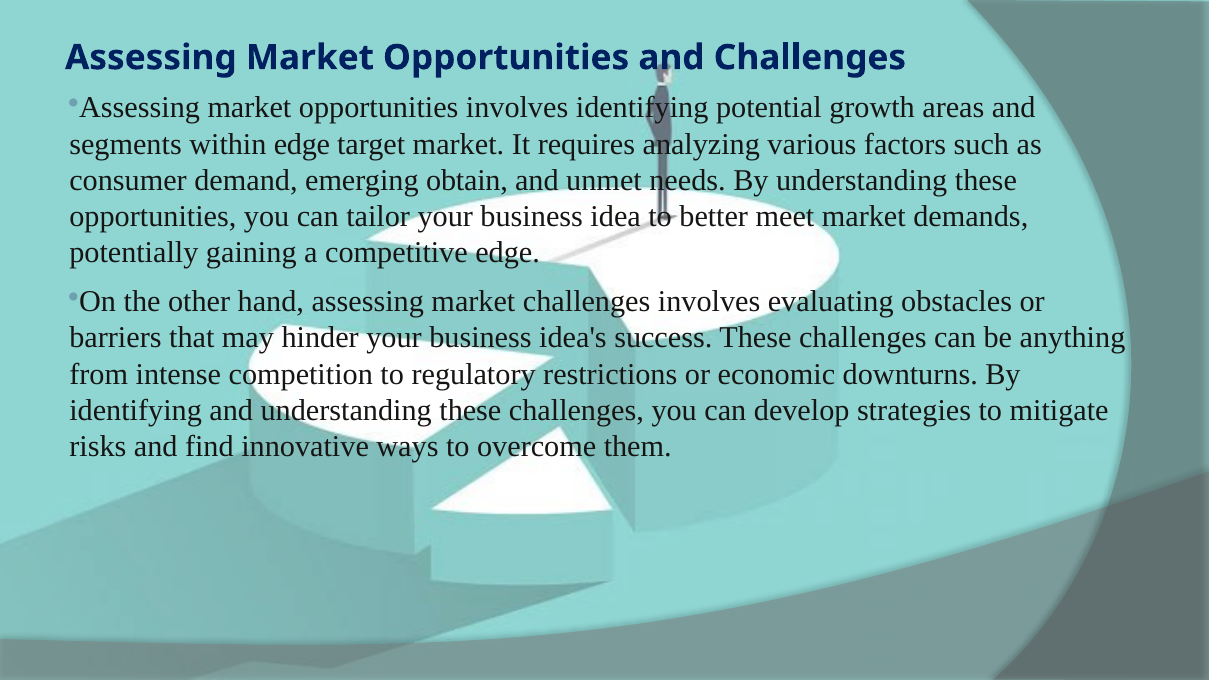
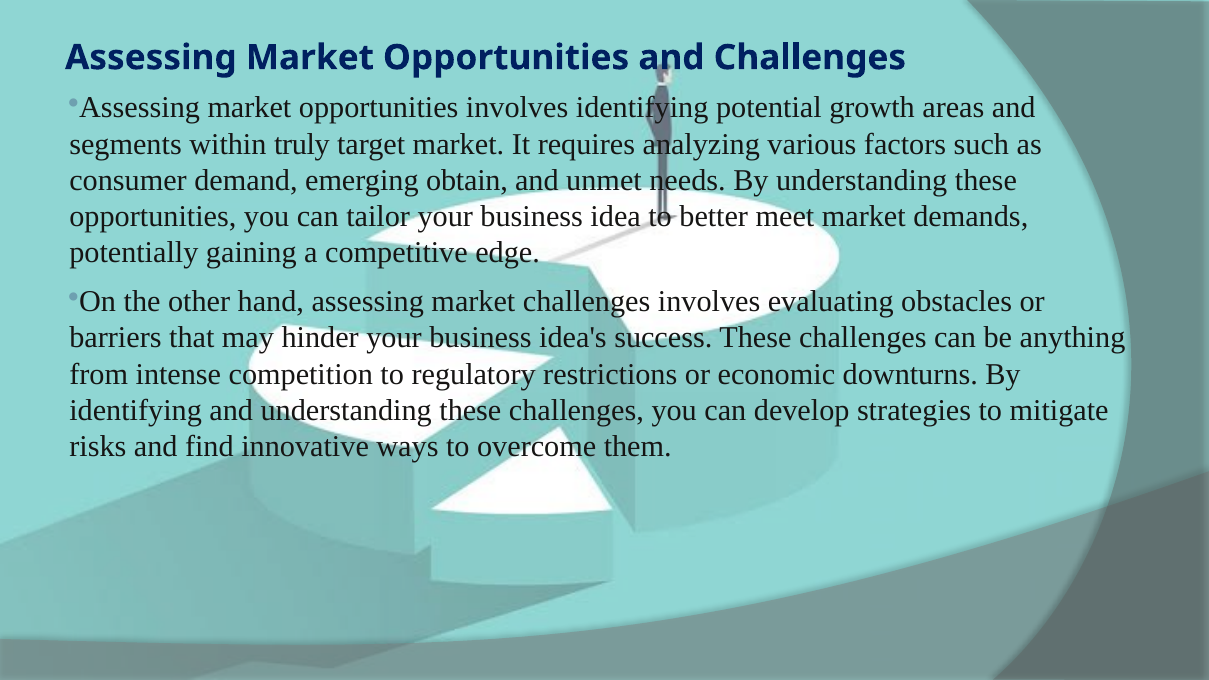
within edge: edge -> truly (302, 144)
